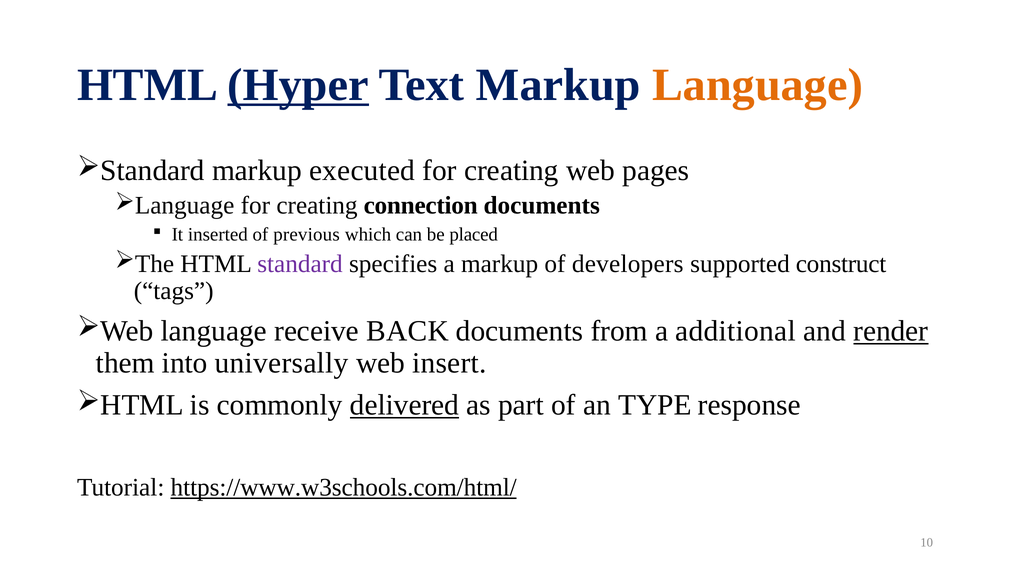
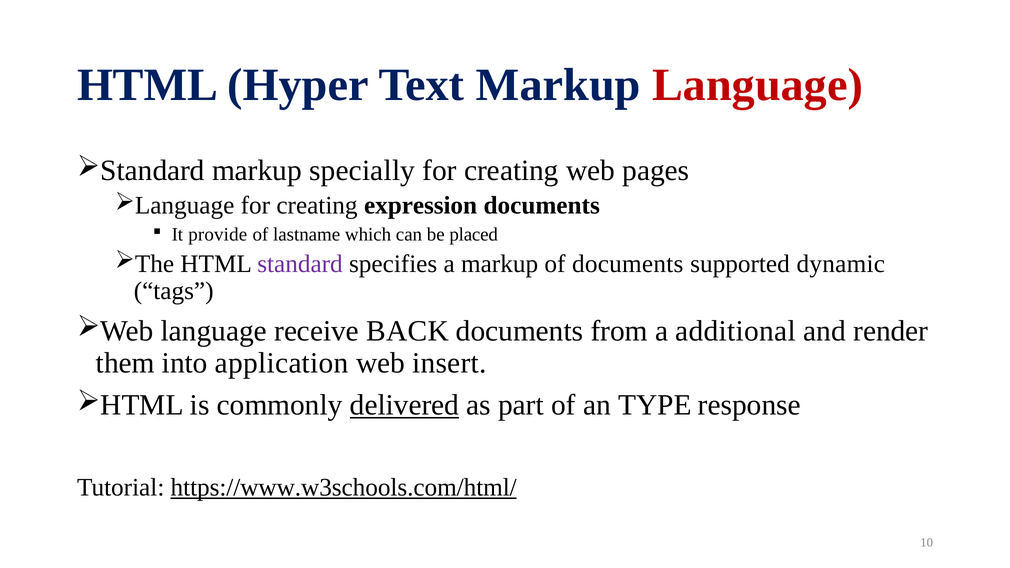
Hyper underline: present -> none (298, 85)
Language colour: orange -> red (758, 85)
executed: executed -> specially (362, 171)
connection: connection -> expression (421, 206)
inserted: inserted -> provide (218, 235)
previous: previous -> lastname (307, 235)
of developers: developers -> documents (628, 264)
construct: construct -> dynamic (841, 264)
render underline: present -> none (891, 331)
universally: universally -> application (282, 363)
